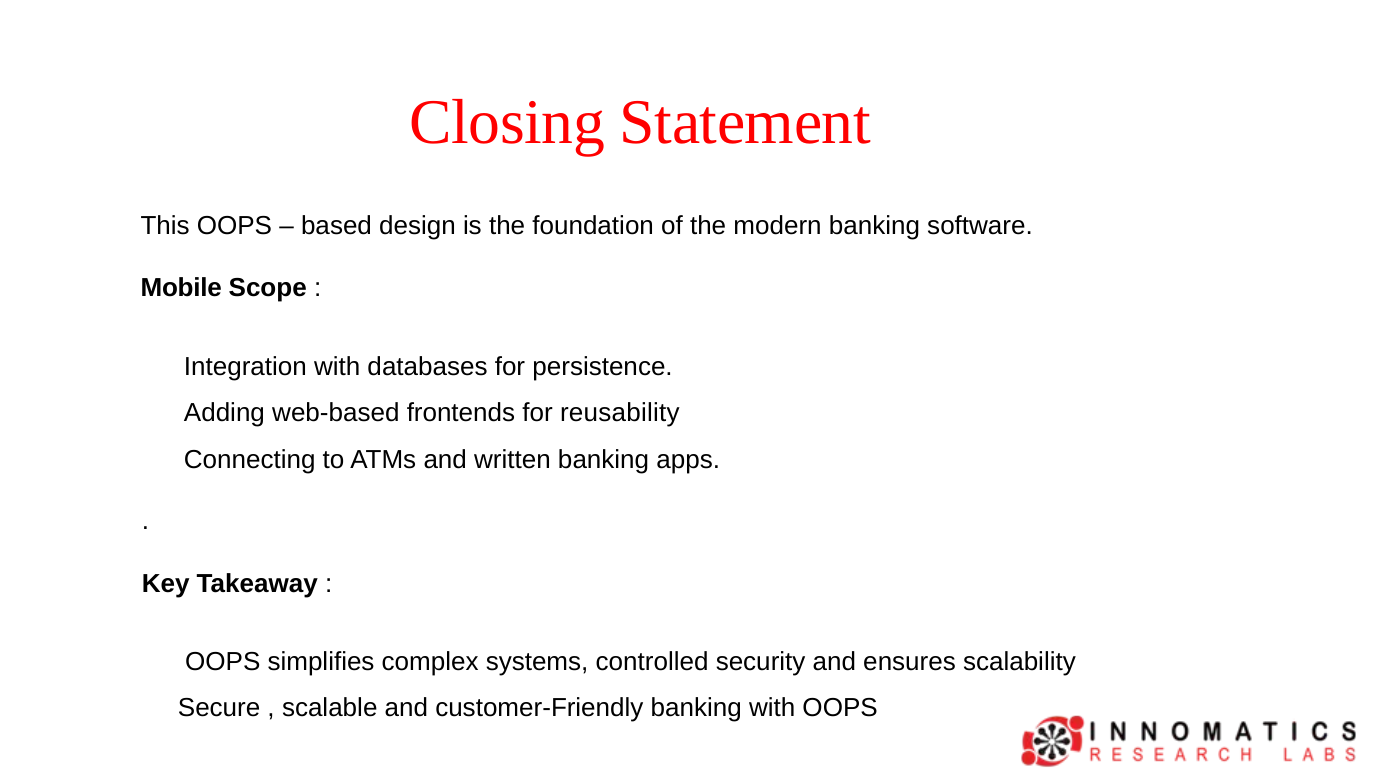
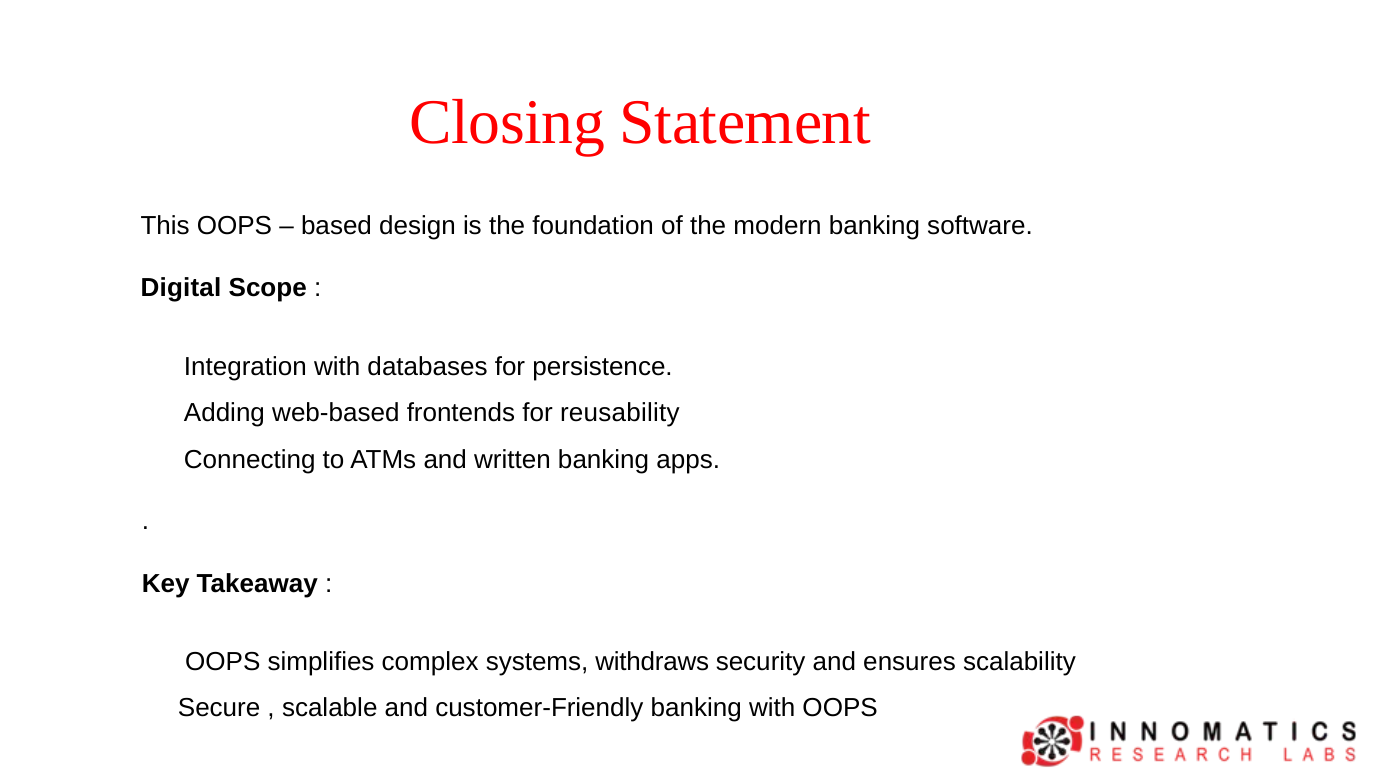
Mobile: Mobile -> Digital (181, 288)
controlled: controlled -> withdraws (652, 662)
